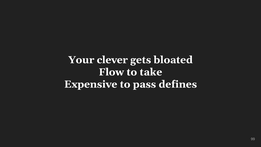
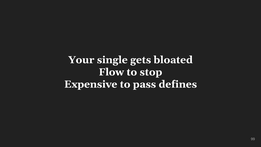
clever: clever -> single (112, 60)
take: take -> stop (151, 72)
